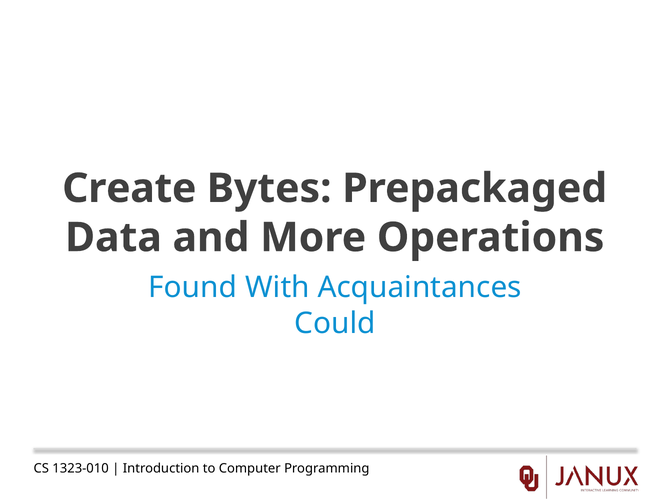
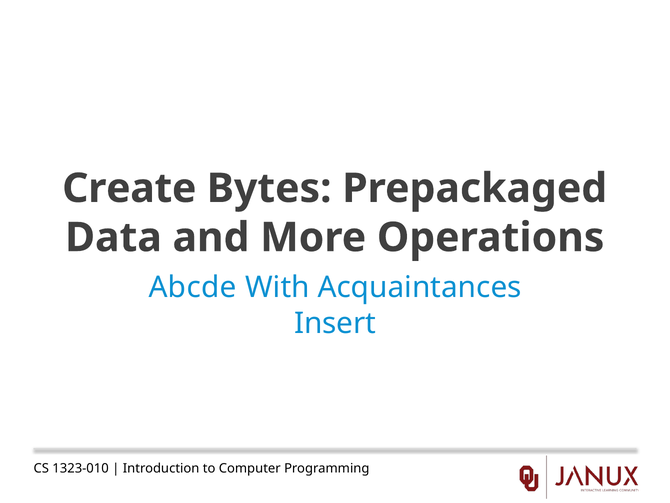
Found: Found -> Abcde (193, 287)
Could: Could -> Insert (335, 323)
